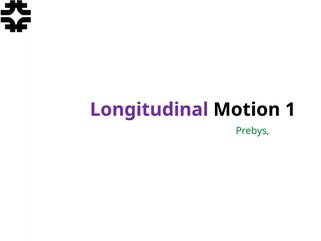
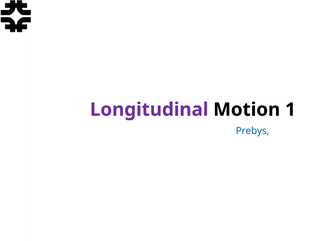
Prebys colour: green -> blue (253, 131)
